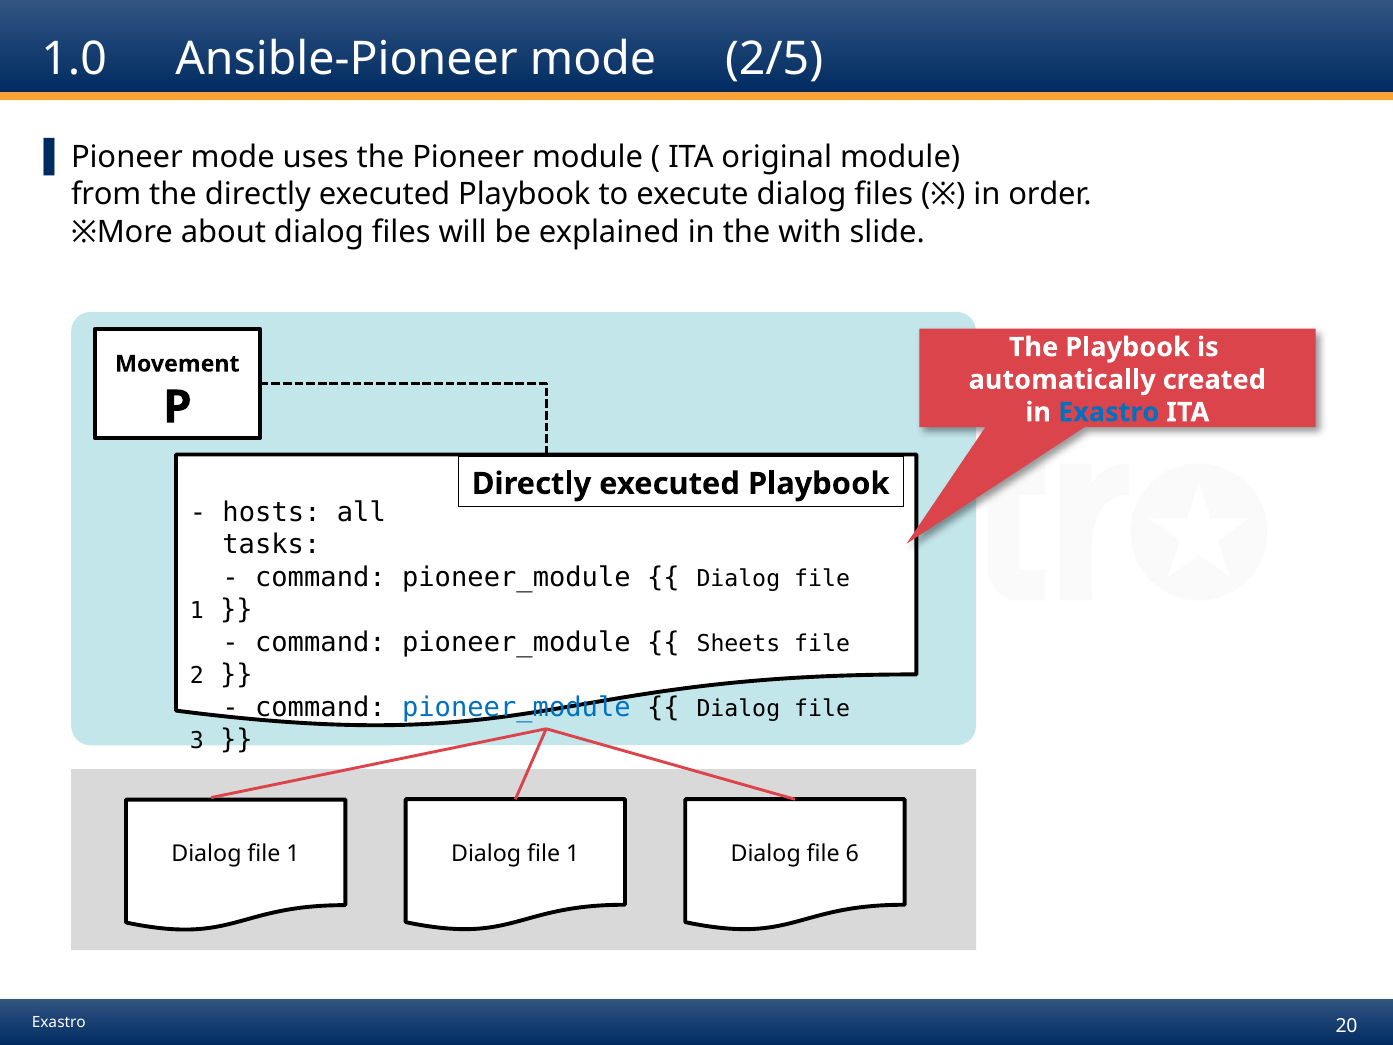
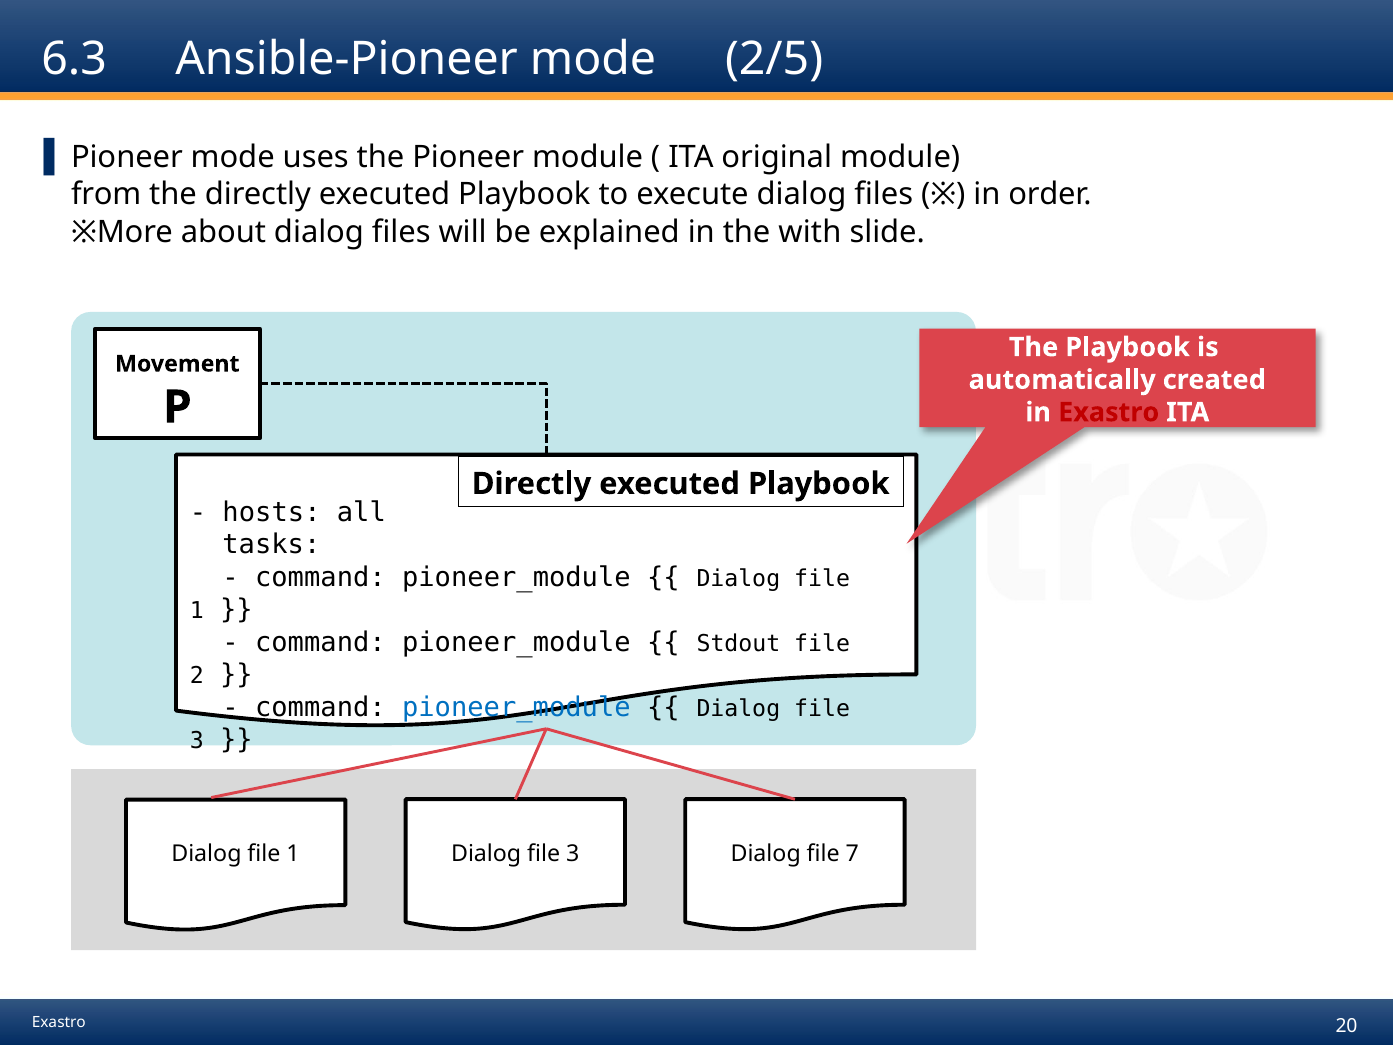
1.0: 1.0 -> 6.3 (74, 59)
Exastro colour: blue -> red (1109, 412)
Sheets: Sheets -> Stdout (738, 643)
1 Dialog file 1: 1 -> 3 (573, 853)
6: 6 -> 7 (852, 853)
